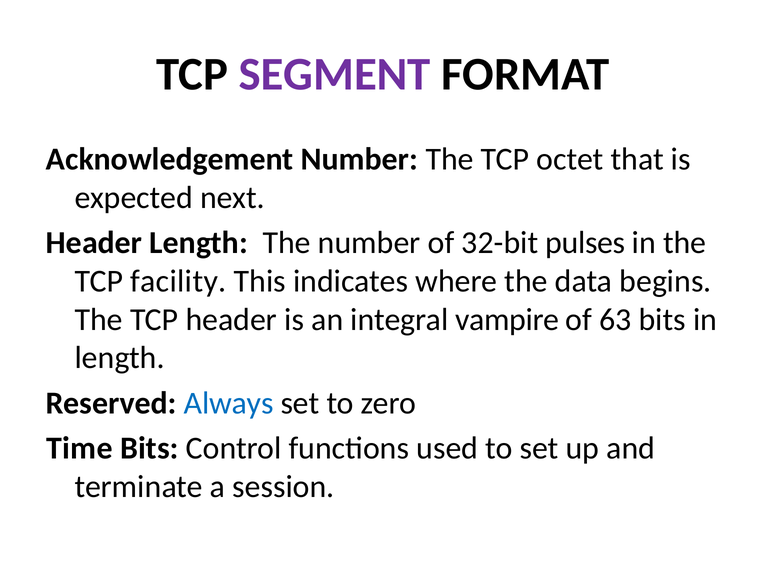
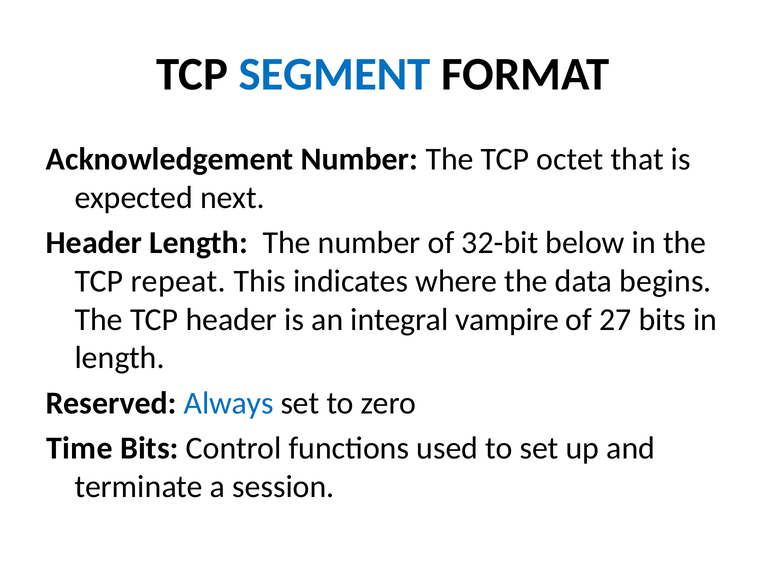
SEGMENT colour: purple -> blue (335, 74)
pulses: pulses -> below (585, 243)
facility: facility -> repeat (178, 281)
63: 63 -> 27 (615, 319)
